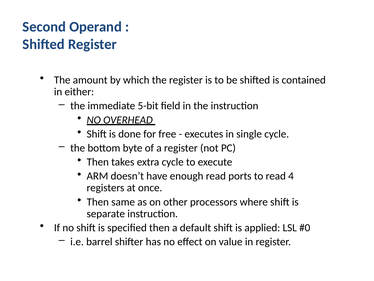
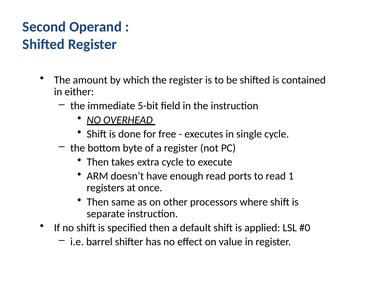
4: 4 -> 1 (291, 176)
